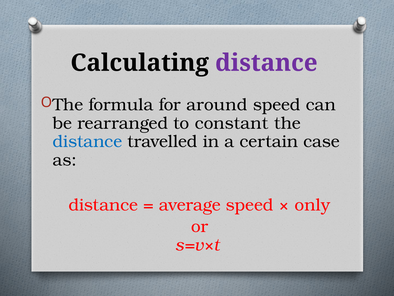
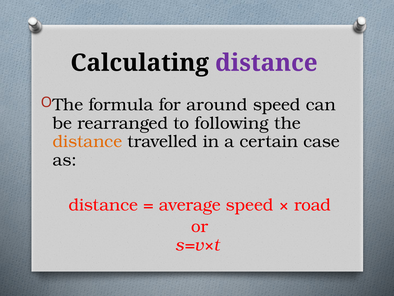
constant: constant -> following (232, 123)
distance colour: blue -> orange (87, 141)
only: only -> road (313, 205)
